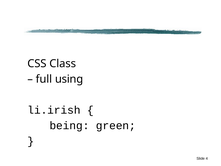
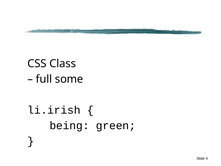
using: using -> some (69, 79)
